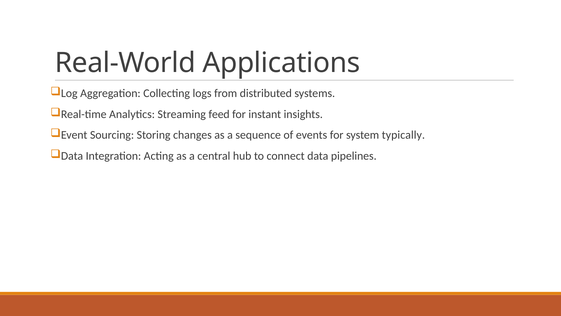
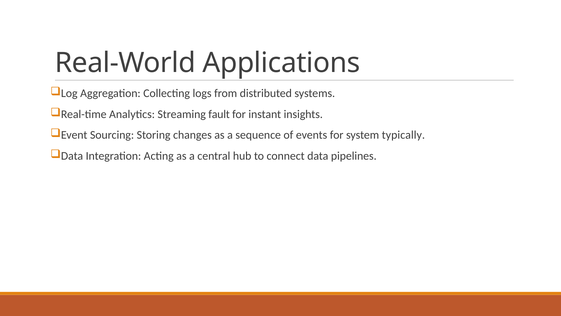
feed: feed -> fault (219, 114)
